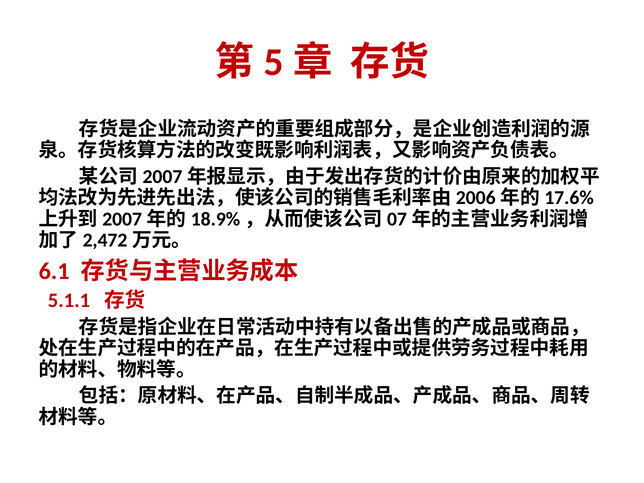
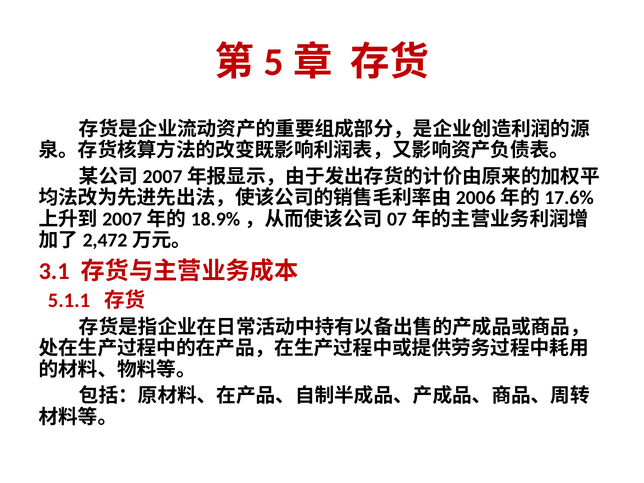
6.1: 6.1 -> 3.1 (54, 271)
